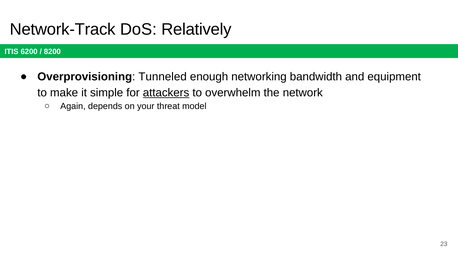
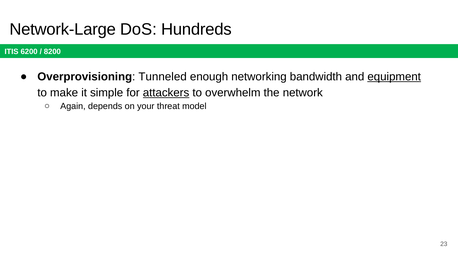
Network-Track: Network-Track -> Network-Large (63, 29)
Relatively: Relatively -> Hundreds (196, 29)
equipment underline: none -> present (394, 77)
